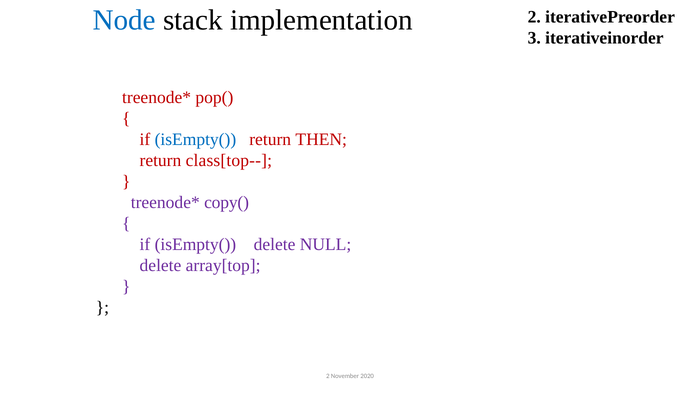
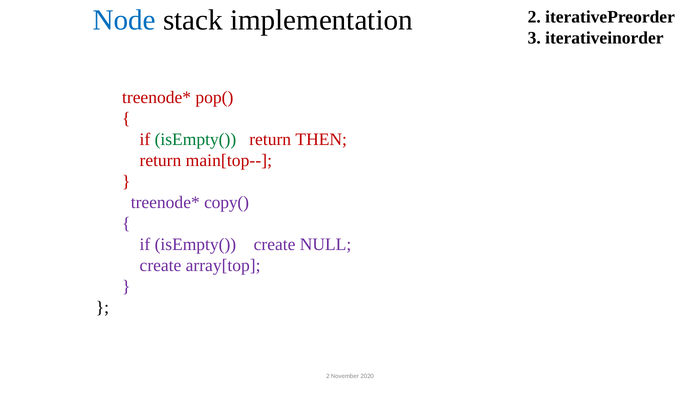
isEmpty( colour: blue -> green (195, 139)
class[top--: class[top-- -> main[top-- (229, 160)
isEmpty( delete: delete -> create (275, 244)
delete: delete -> create (160, 265)
